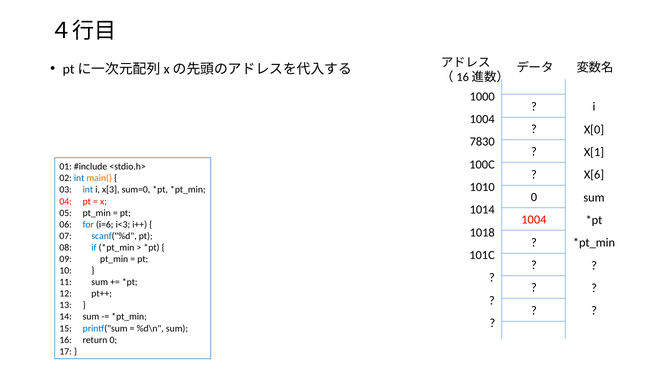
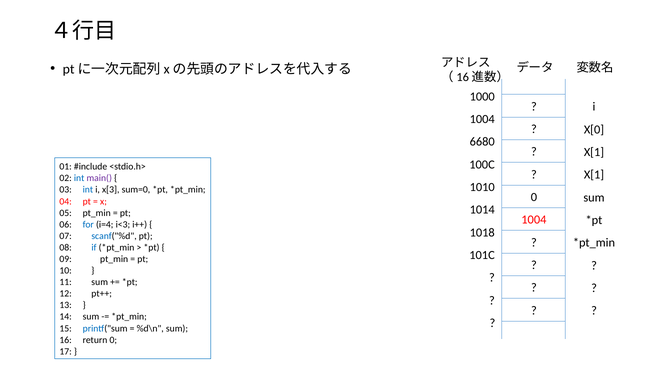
7830: 7830 -> 6680 (482, 142)
X[6: X[6 -> X[1 (594, 175)
main( colour: orange -> purple (99, 178)
i=6: i=6 -> i=4 (105, 225)
